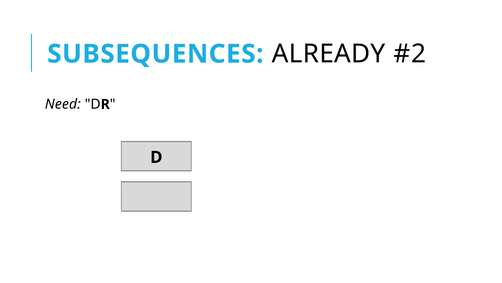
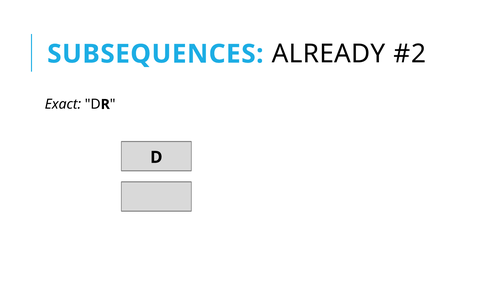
Need: Need -> Exact (63, 104)
